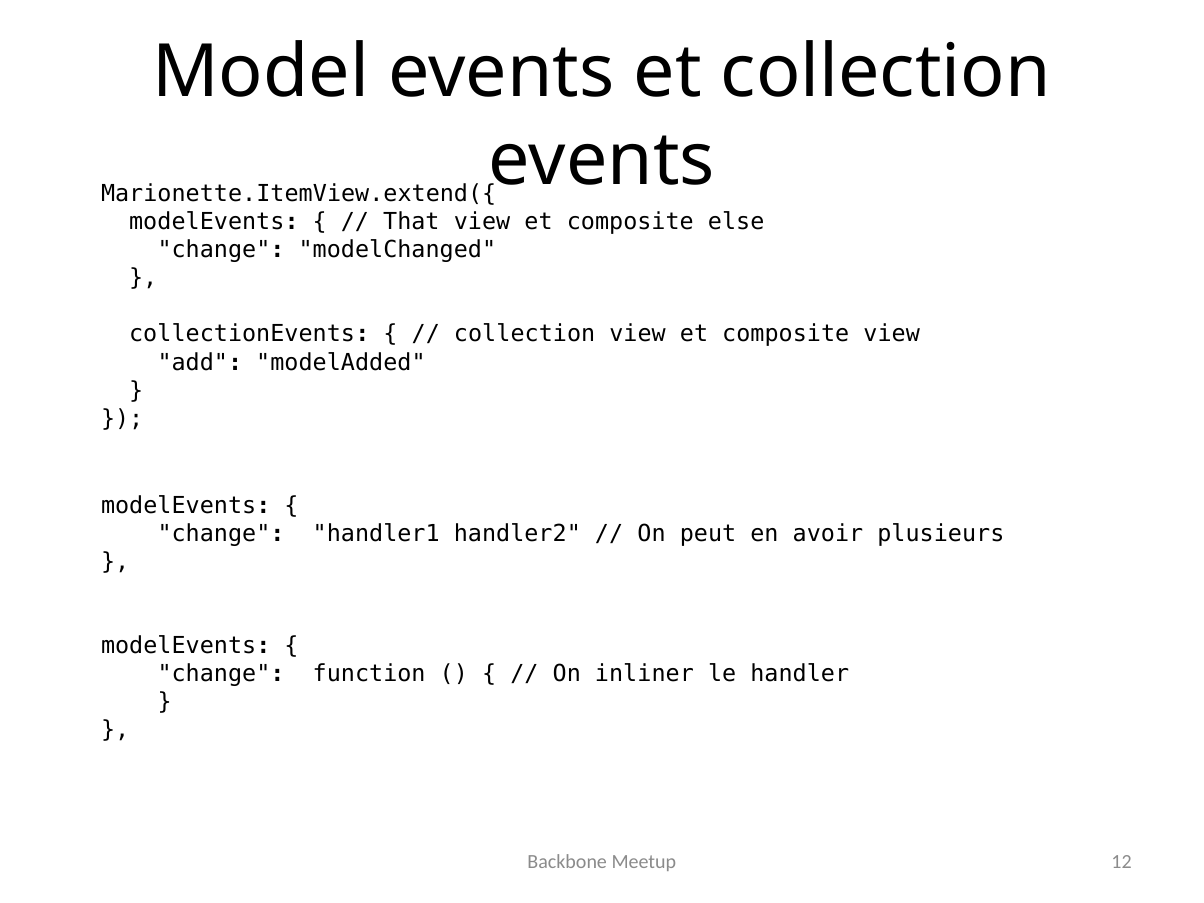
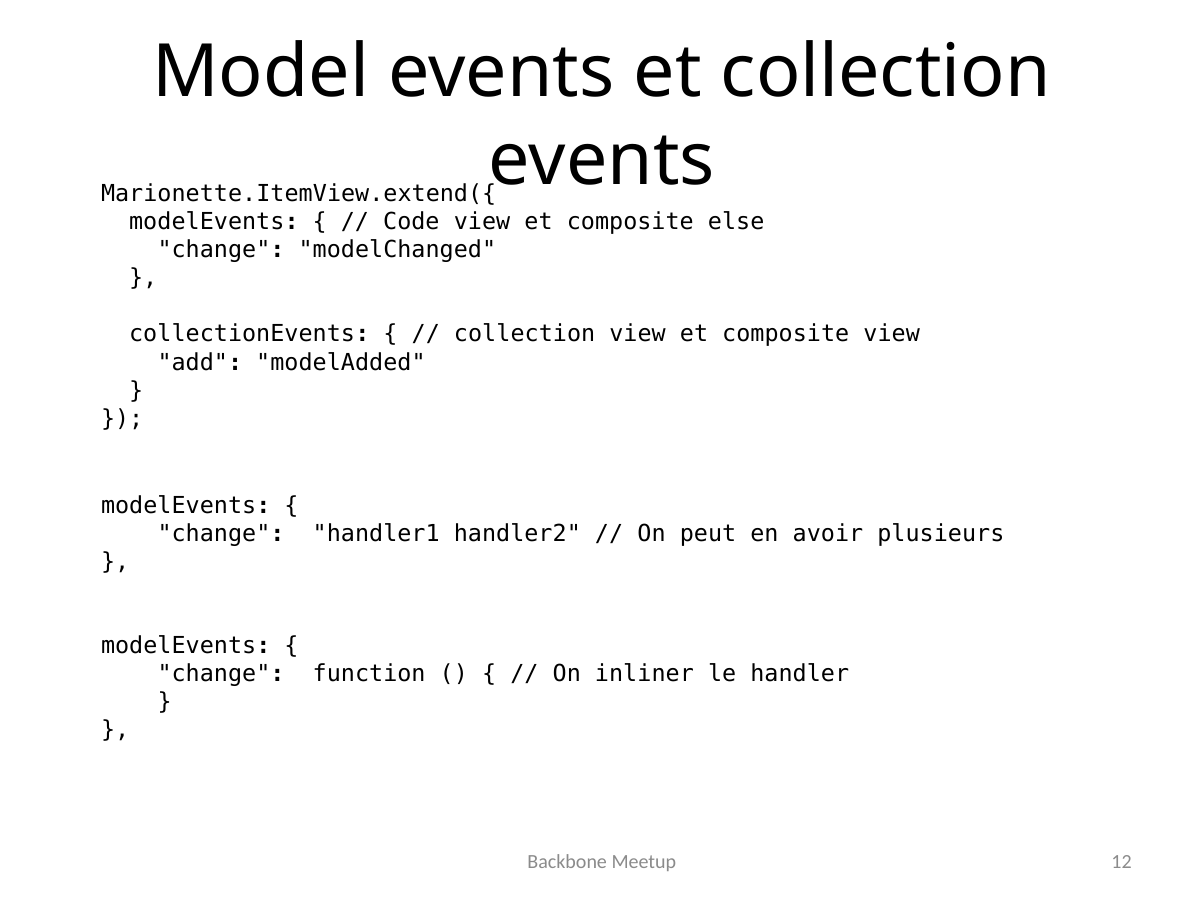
That: That -> Code (411, 222)
